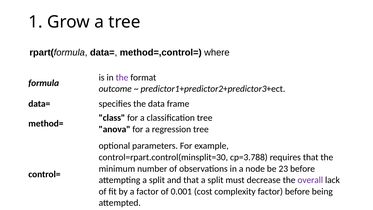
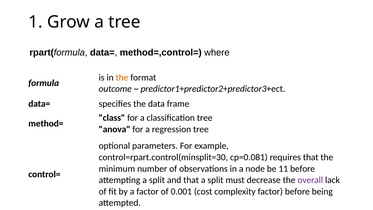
the colour: purple -> orange (122, 77)
cp=3.788: cp=3.788 -> cp=0.081 (249, 157)
23: 23 -> 11 (283, 169)
